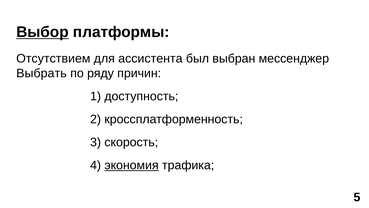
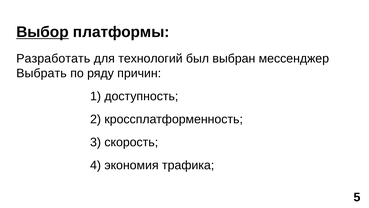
Отсутствием: Отсутствием -> Разработать (53, 58)
ассистента: ассистента -> технологий (150, 58)
экономия underline: present -> none (132, 165)
